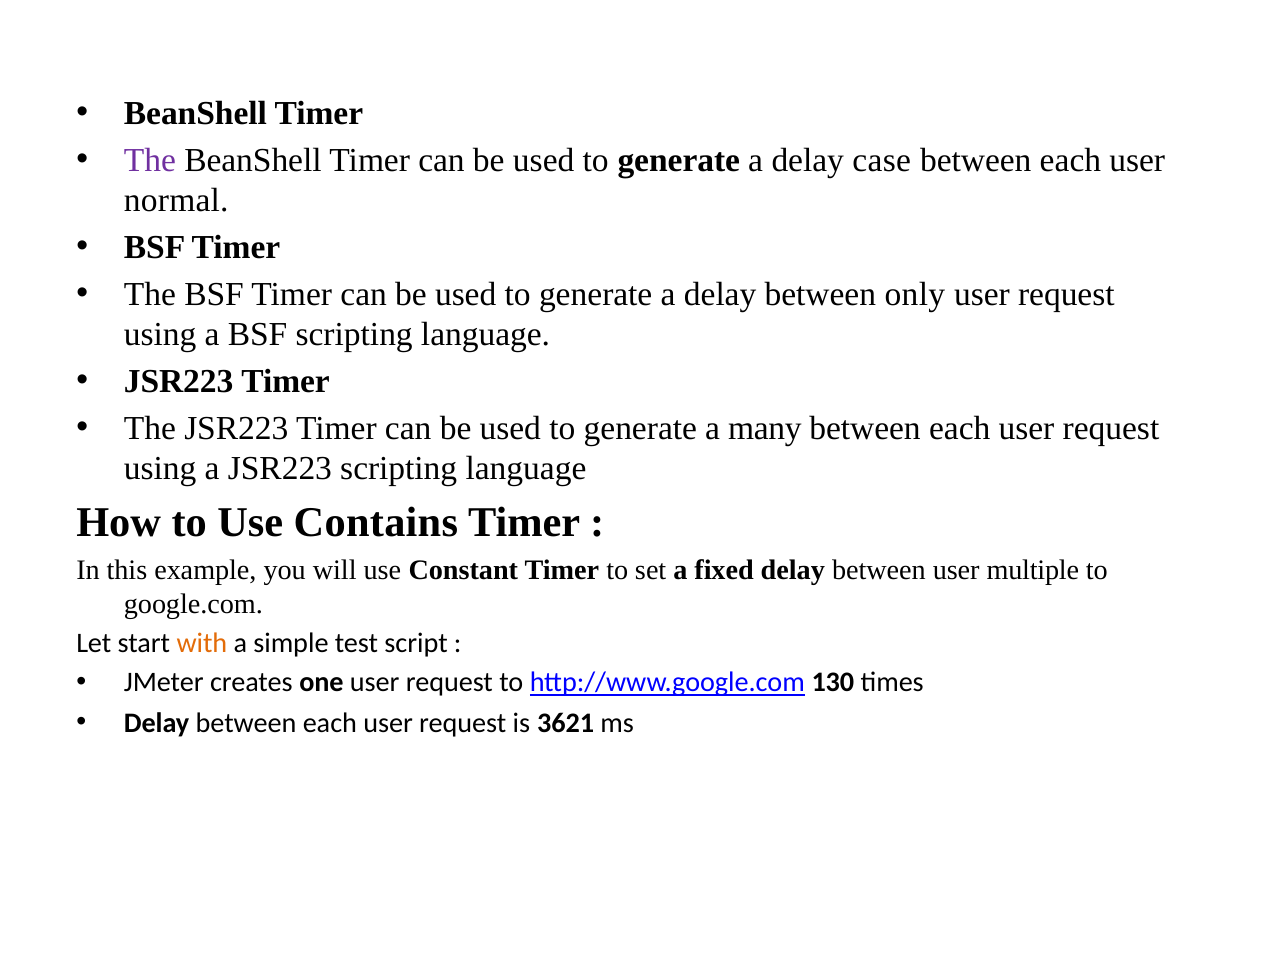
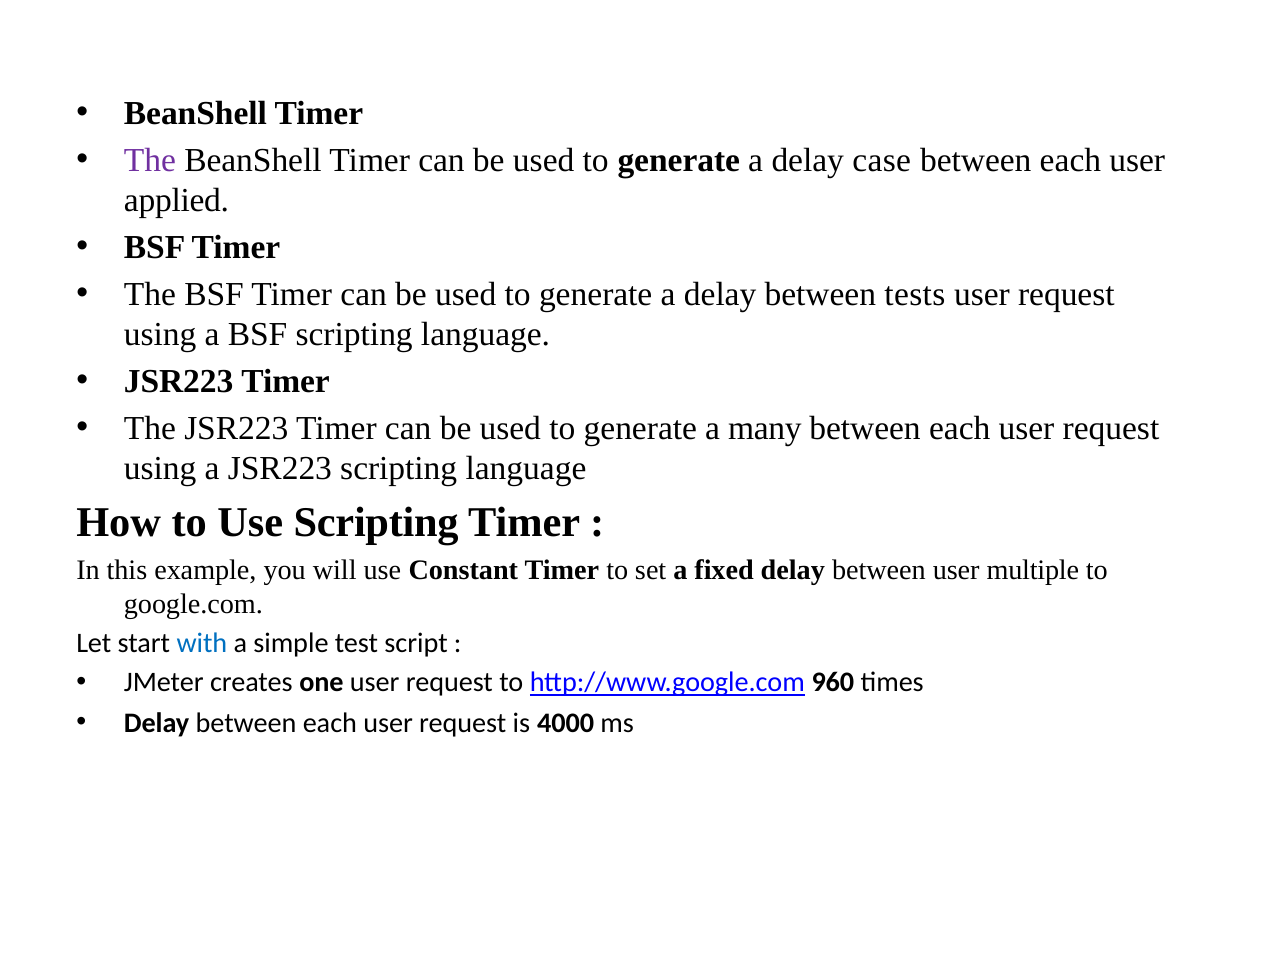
normal: normal -> applied (177, 201)
only: only -> tests (915, 294)
Use Contains: Contains -> Scripting (376, 523)
with colour: orange -> blue (202, 643)
130: 130 -> 960 (833, 683)
3621: 3621 -> 4000 (566, 723)
